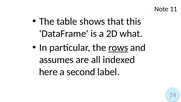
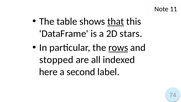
that underline: none -> present (116, 21)
what: what -> stars (131, 34)
assumes: assumes -> stopped (56, 60)
